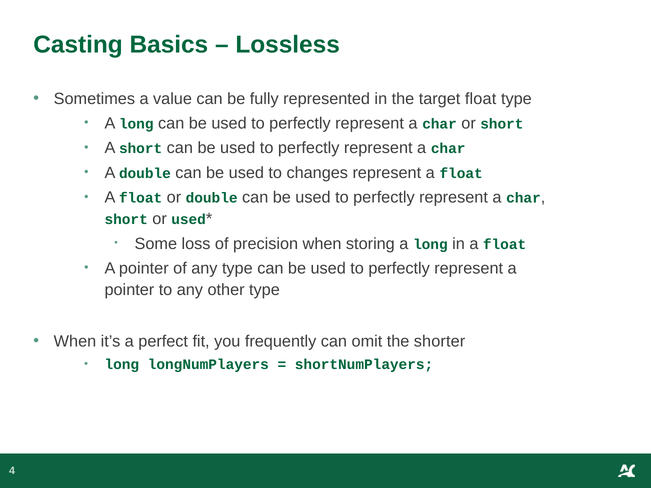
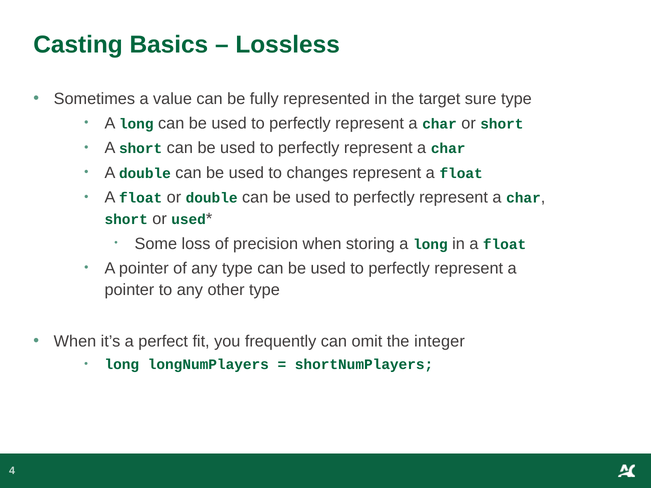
target float: float -> sure (481, 99)
shorter: shorter -> integer (440, 342)
